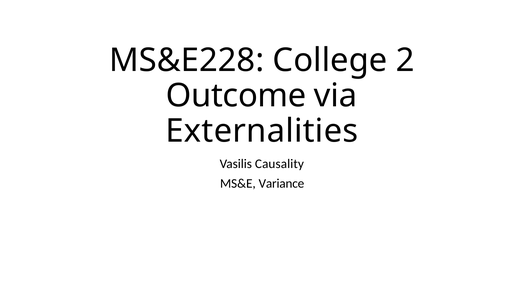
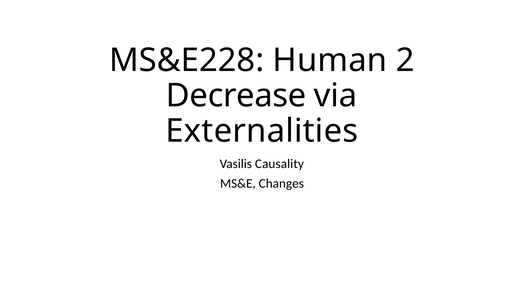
College: College -> Human (330, 60)
Outcome: Outcome -> Decrease (236, 96)
Variance: Variance -> Changes (281, 183)
